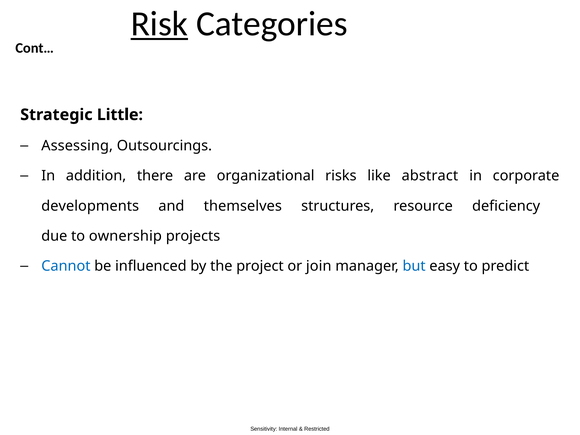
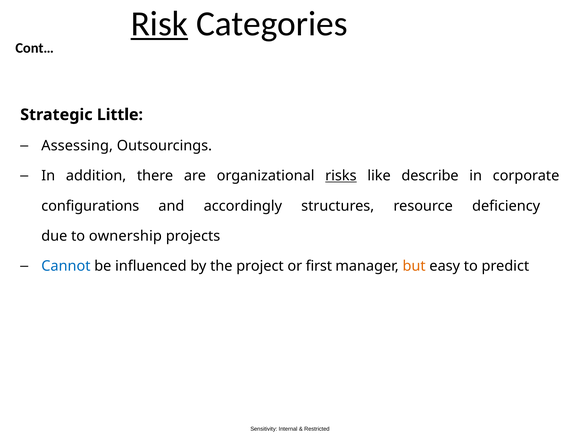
risks underline: none -> present (341, 176)
abstract: abstract -> describe (430, 176)
developments: developments -> configurations (90, 206)
themselves: themselves -> accordingly (243, 206)
join: join -> first (319, 266)
but colour: blue -> orange (414, 266)
